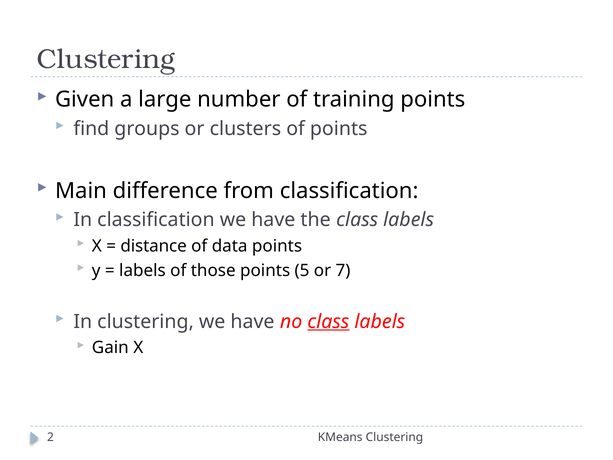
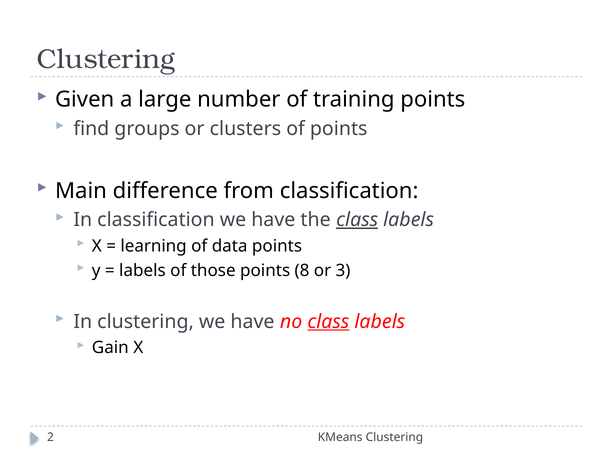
class underline: none -> present (357, 220)
distance: distance -> learning (154, 246)
5: 5 -> 8 (302, 270)
7: 7 -> 3 (343, 270)
